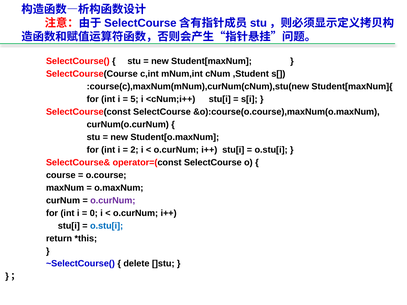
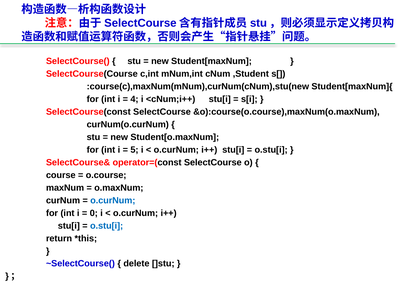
5: 5 -> 4 (134, 99)
2: 2 -> 5 (134, 150)
o.curNum colour: purple -> blue (113, 201)
